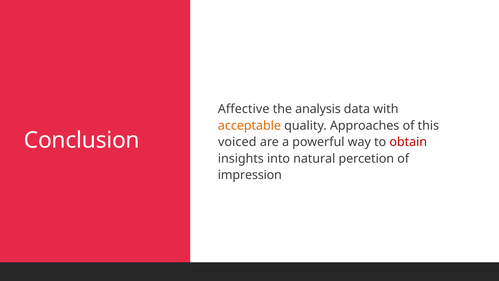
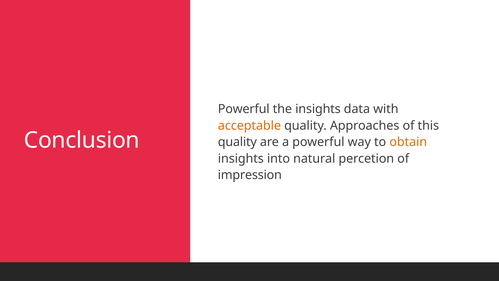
Affective: Affective -> Powerful (244, 109)
the analysis: analysis -> insights (318, 109)
voiced: voiced -> quality (237, 142)
obtain colour: red -> orange (408, 142)
